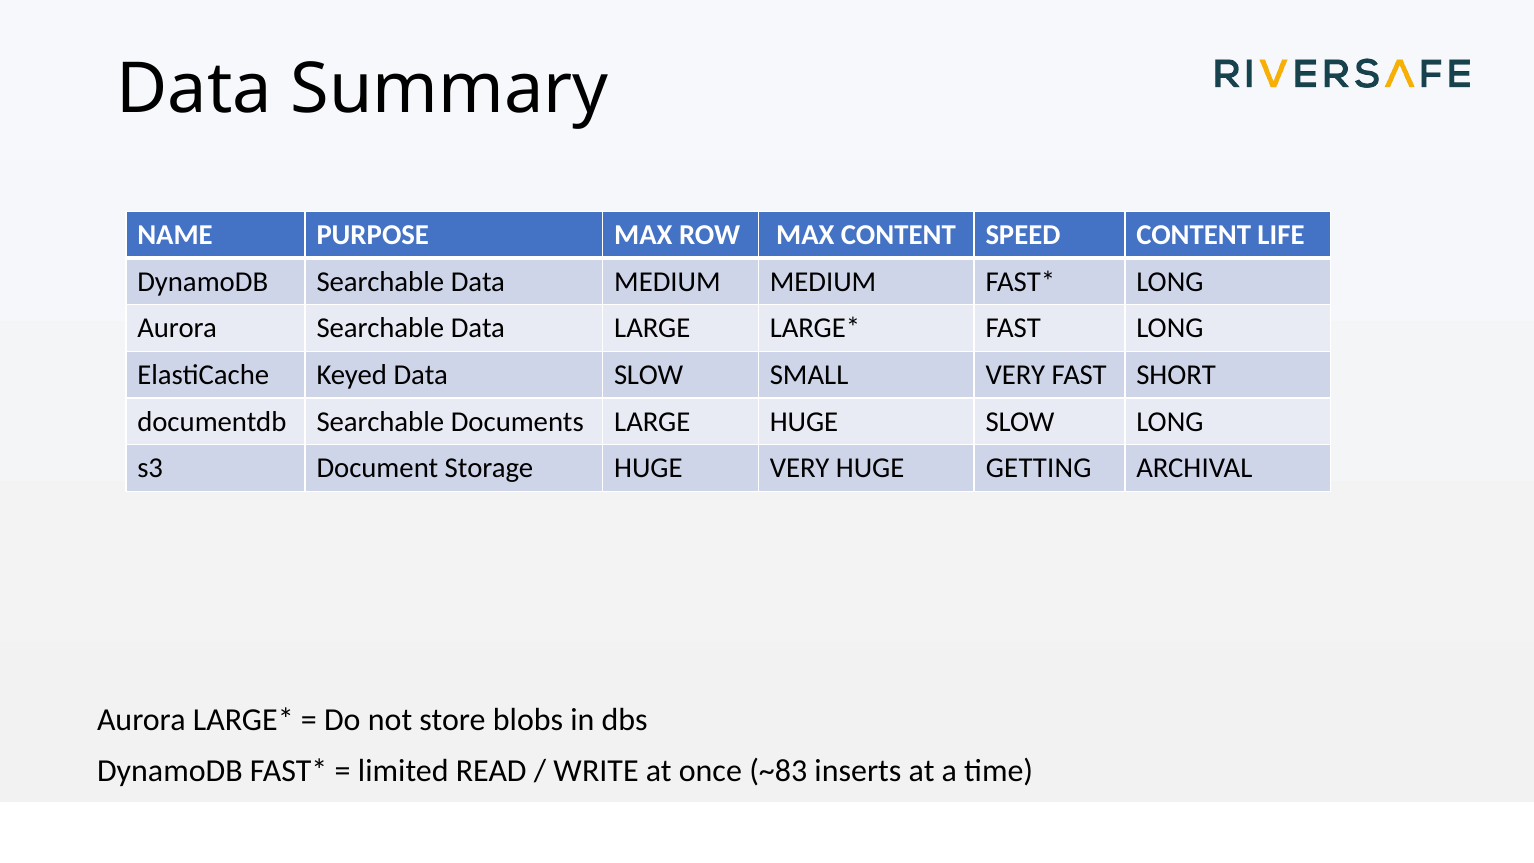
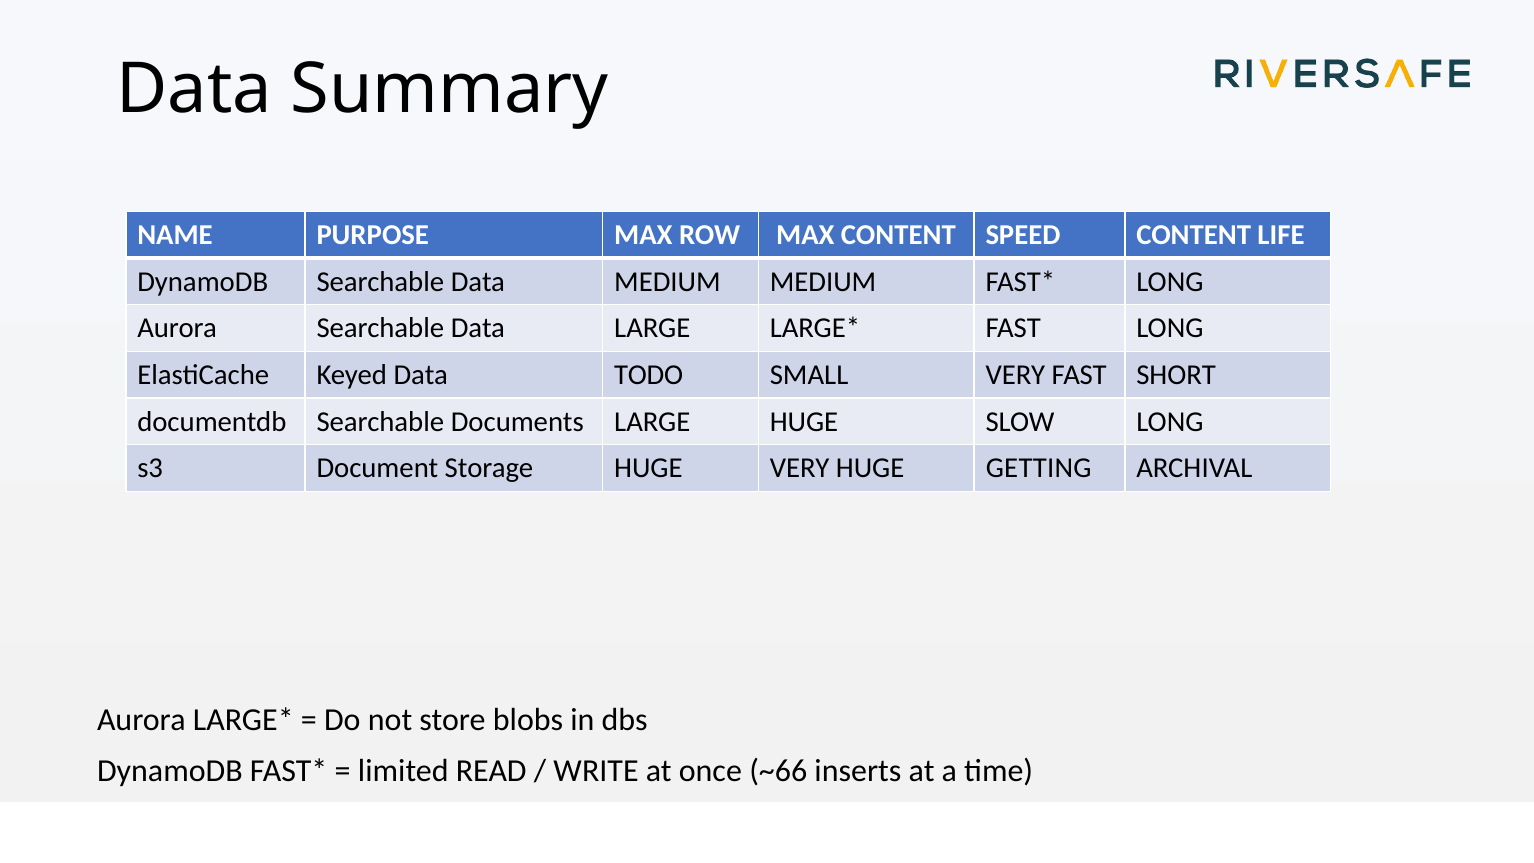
Data SLOW: SLOW -> TODO (649, 375)
~83: ~83 -> ~66 (778, 771)
